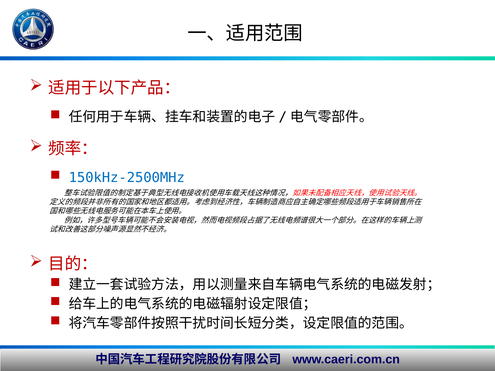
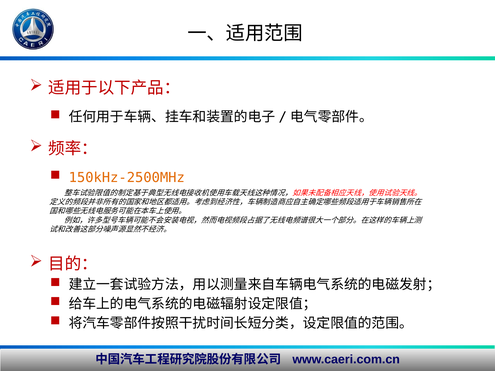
150kHz-2500MHz colour: blue -> orange (127, 178)
